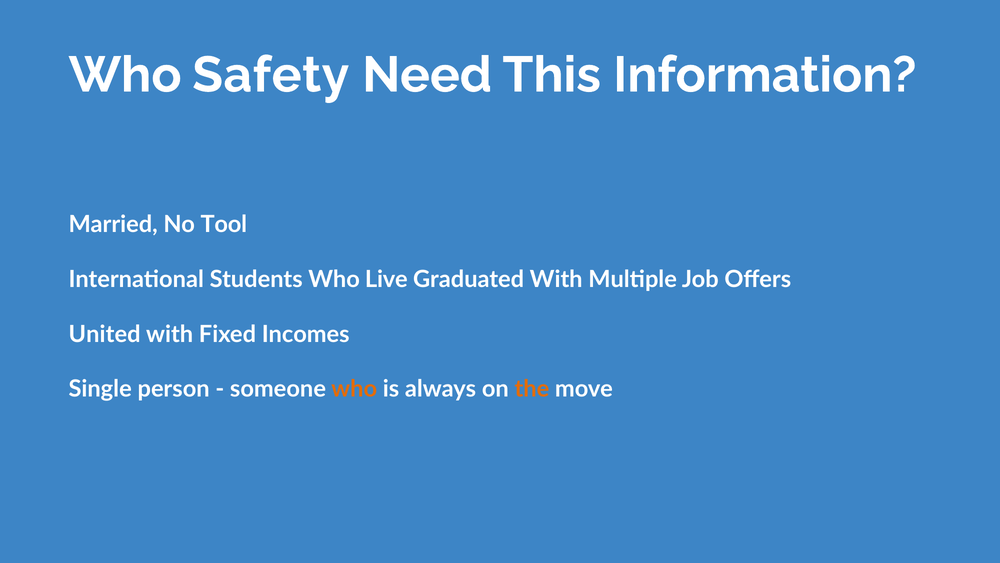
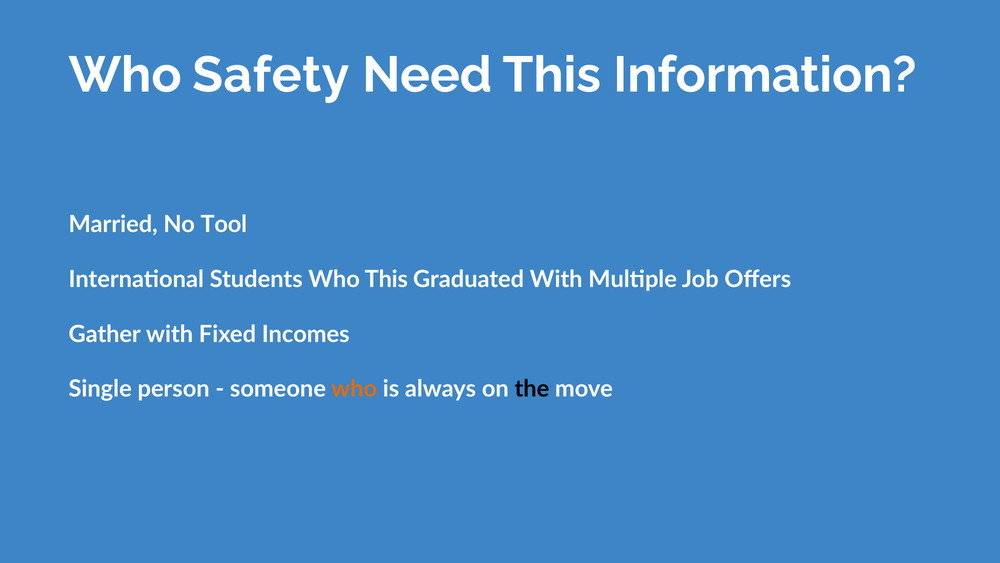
Who Live: Live -> This (386, 279)
United: United -> Gather (105, 334)
the colour: orange -> black (532, 389)
